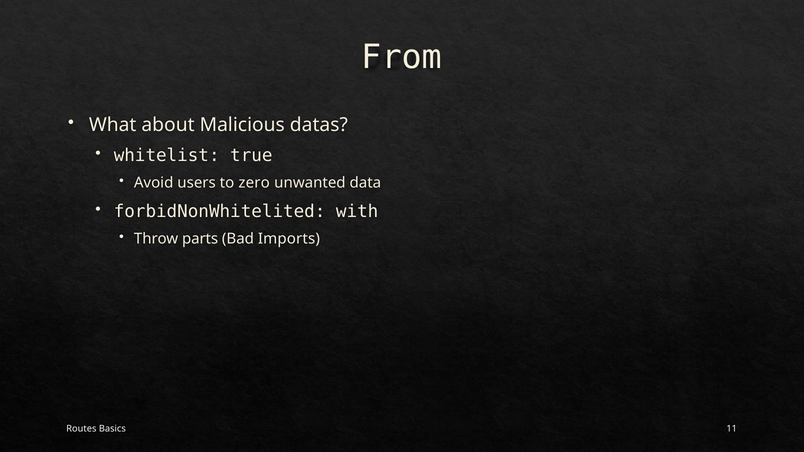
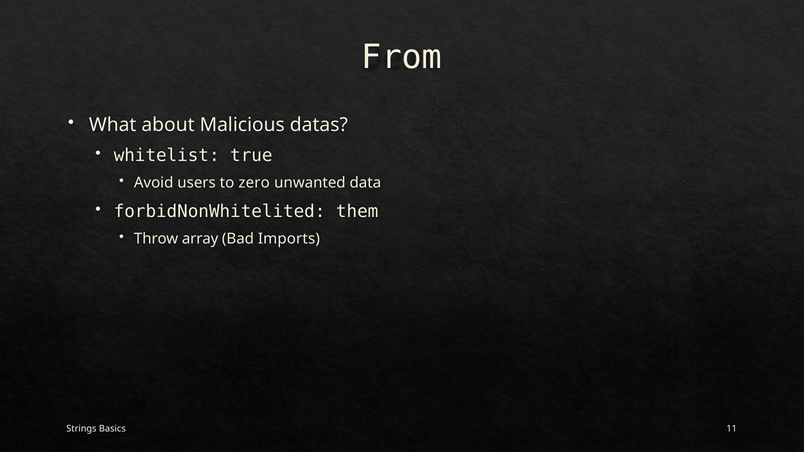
with: with -> them (357, 211)
parts: parts -> array (200, 239)
Routes: Routes -> Strings (81, 429)
